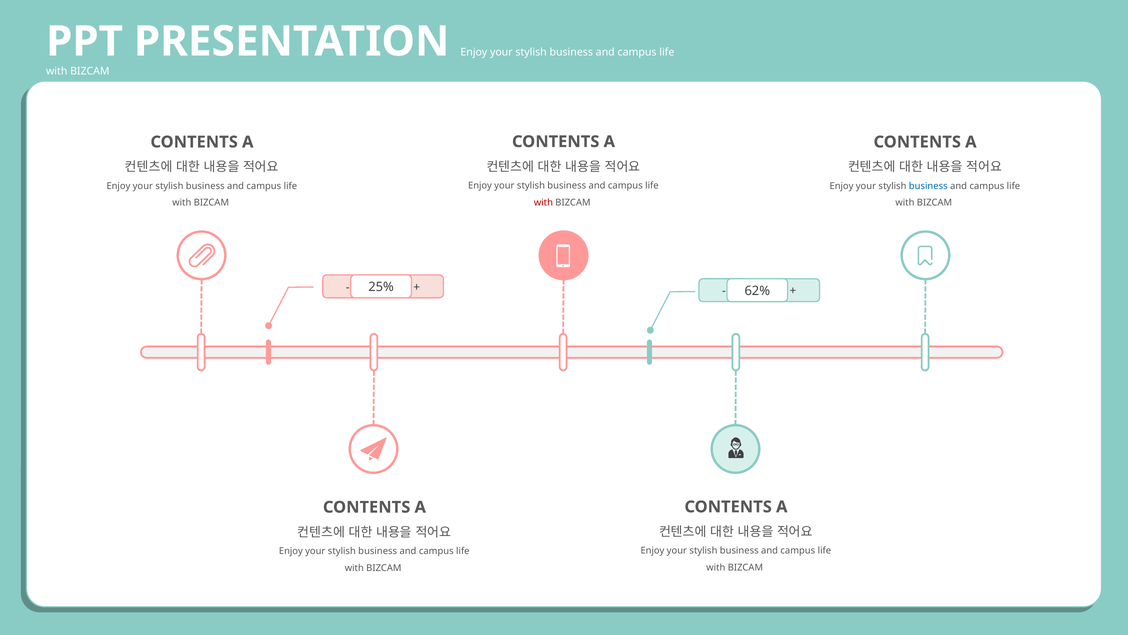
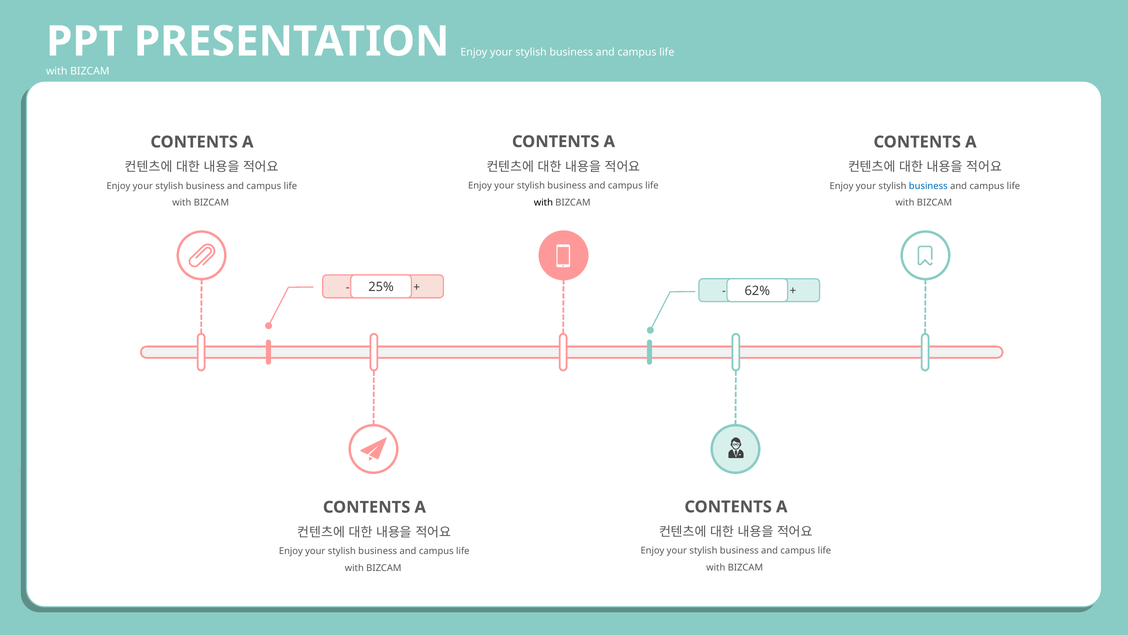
with colour: red -> black (543, 202)
